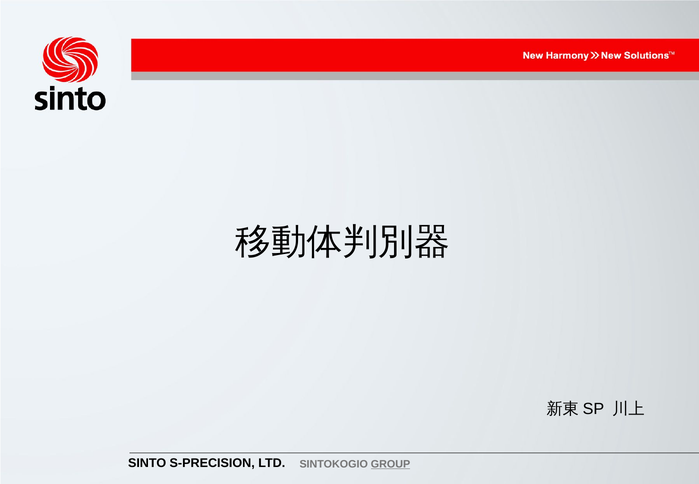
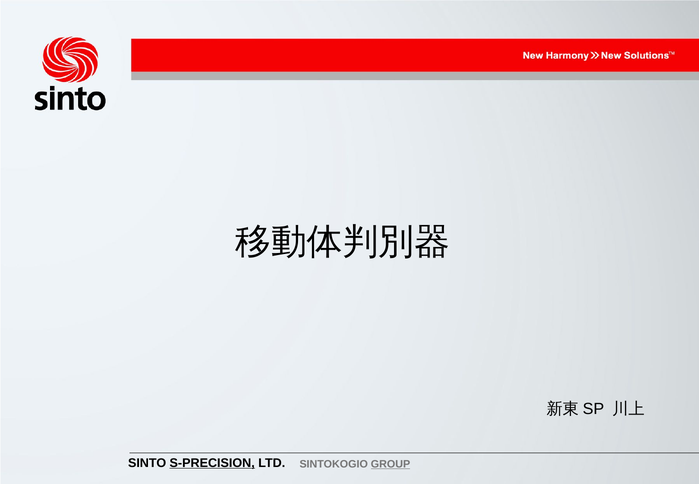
S-PRECISION underline: none -> present (212, 463)
